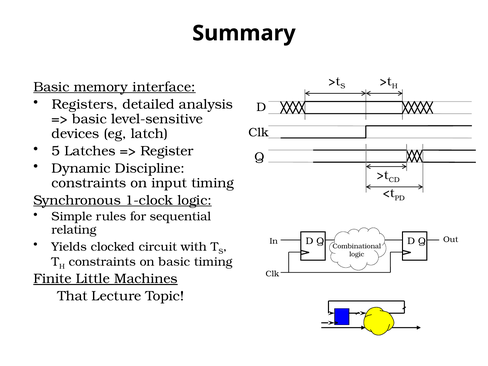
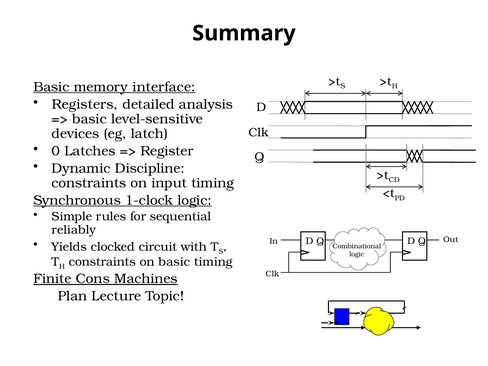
5: 5 -> 0 (56, 151)
relating: relating -> reliably (74, 230)
Little: Little -> Cons (93, 279)
That: That -> Plan (73, 296)
